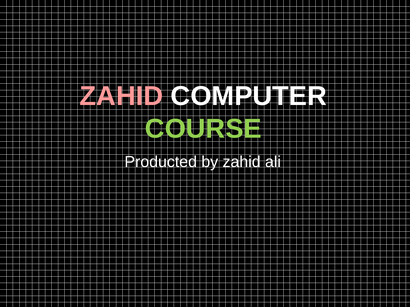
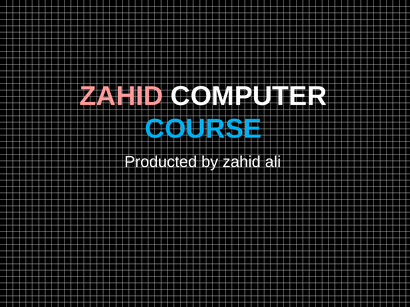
COURSE colour: light green -> light blue (203, 129)
